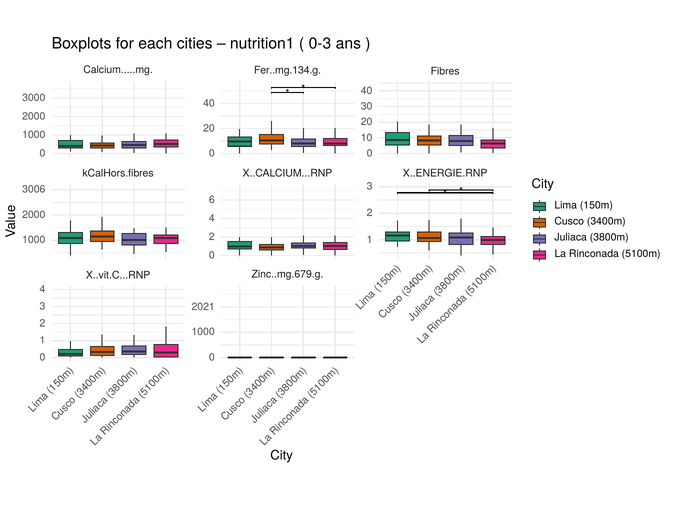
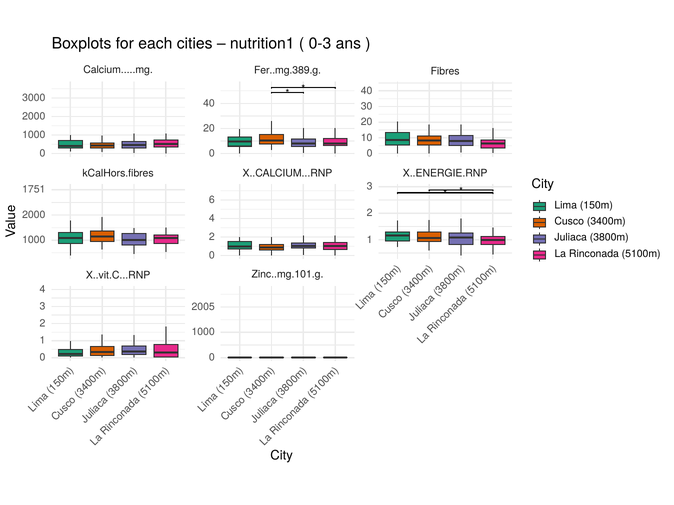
Fer..mg.134.g: Fer..mg.134.g -> Fer..mg.389.g (288, 70)
3006: 3006 -> 1751 (34, 190)
Zinc..mg.679.g: Zinc..mg.679.g -> Zinc..mg.101.g (287, 274)
2021: 2021 -> 2005 (203, 307)
